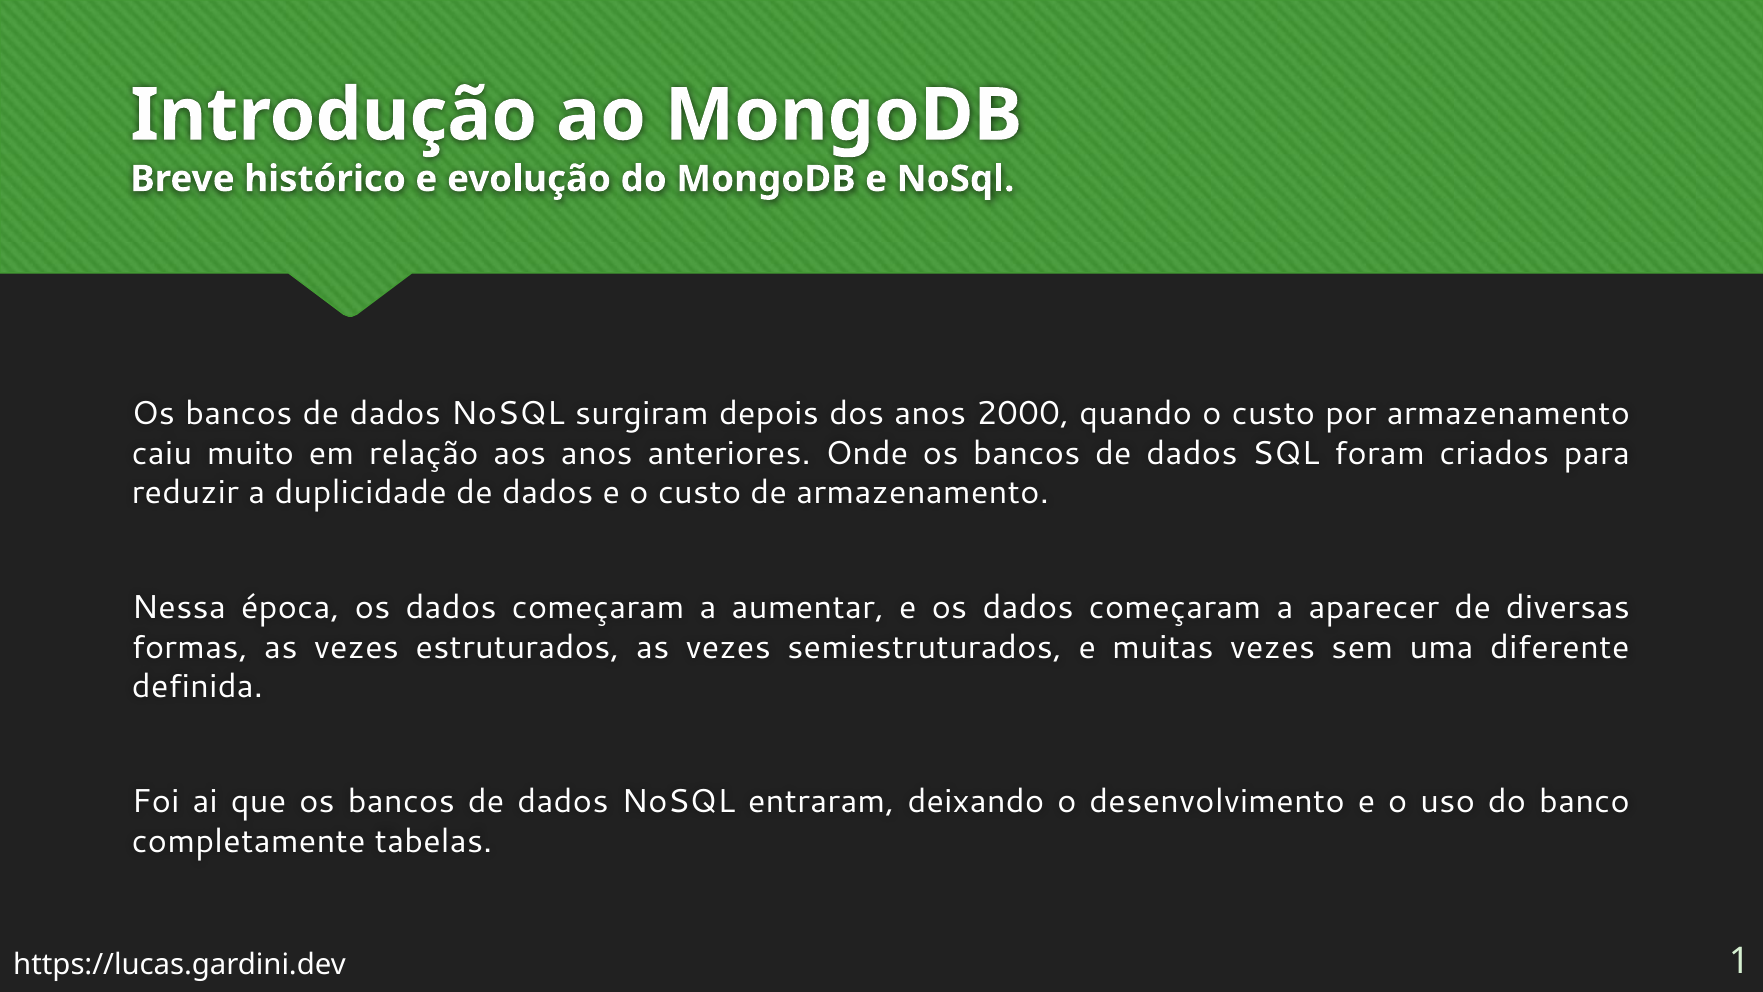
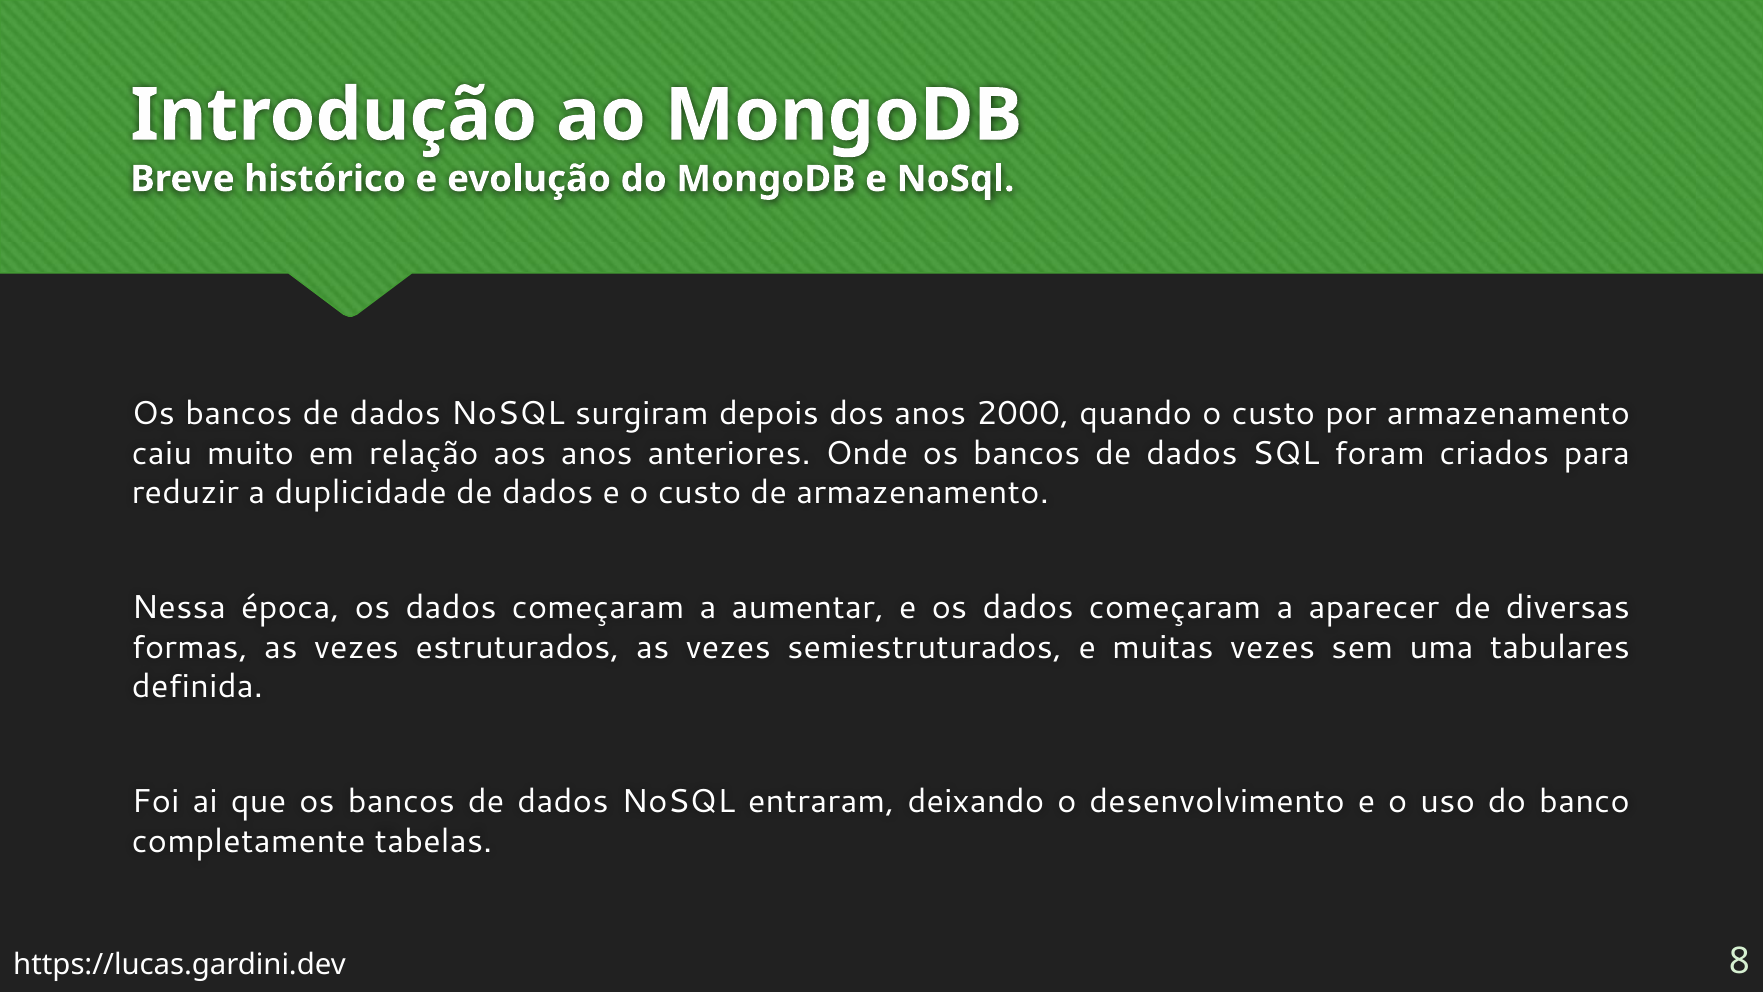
diferente: diferente -> tabulares (1560, 647)
1: 1 -> 8 (1739, 961)
